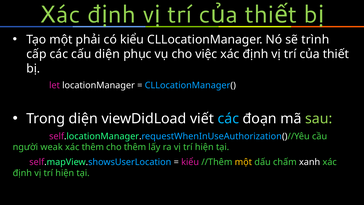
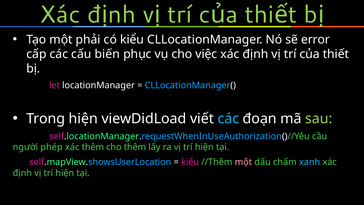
trình: trình -> error (315, 40)
cấu diện: diện -> biến (107, 54)
Trong diện: diện -> hiện (83, 119)
weak: weak -> phép (52, 147)
một colour: yellow -> pink (243, 162)
xanh colour: white -> light blue (310, 162)
